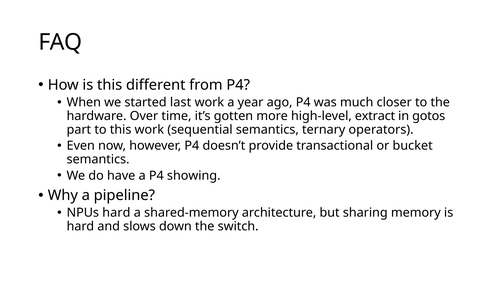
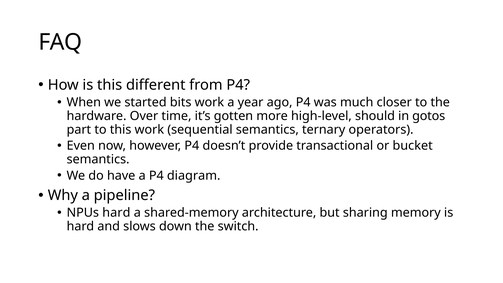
last: last -> bits (181, 102)
extract: extract -> should (375, 116)
showing: showing -> diagram (194, 175)
